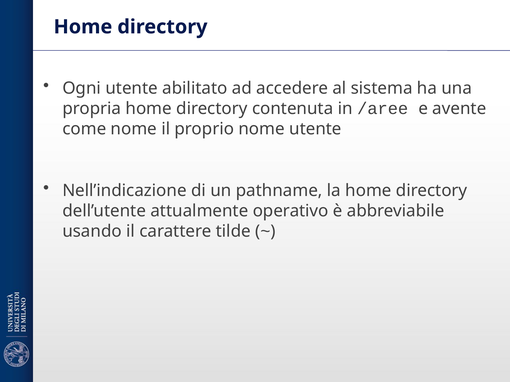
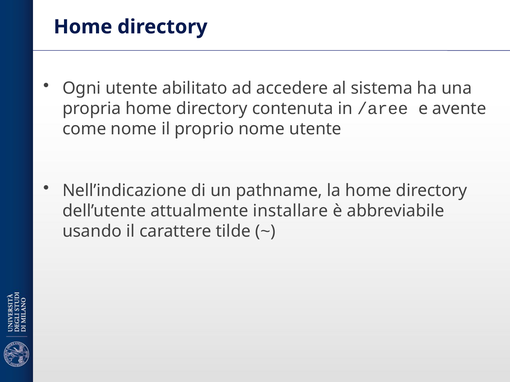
operativo: operativo -> installare (290, 211)
